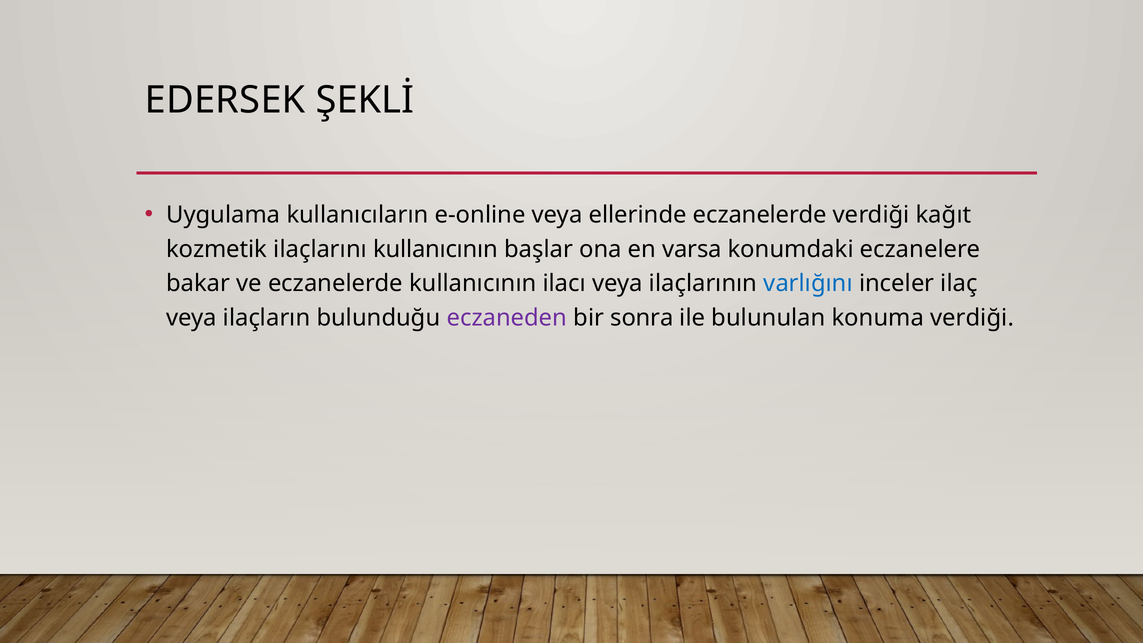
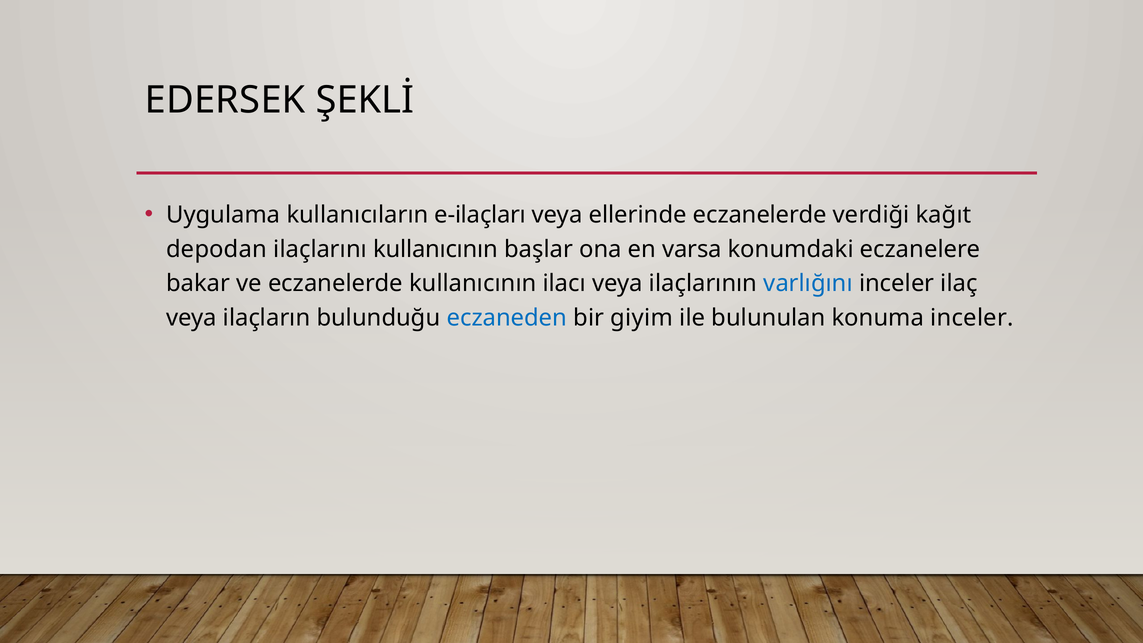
e-online: e-online -> e-ilaçları (480, 215)
kozmetik: kozmetik -> depodan (217, 249)
eczaneden colour: purple -> blue (507, 318)
sonra: sonra -> giyim (642, 318)
konuma verdiği: verdiği -> inceler (972, 318)
